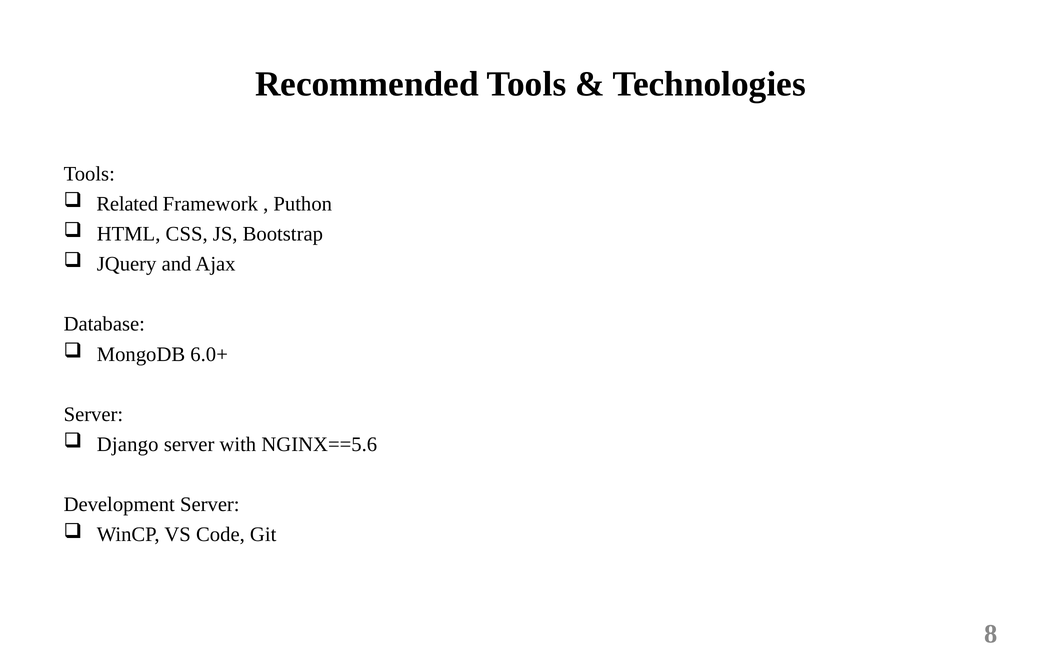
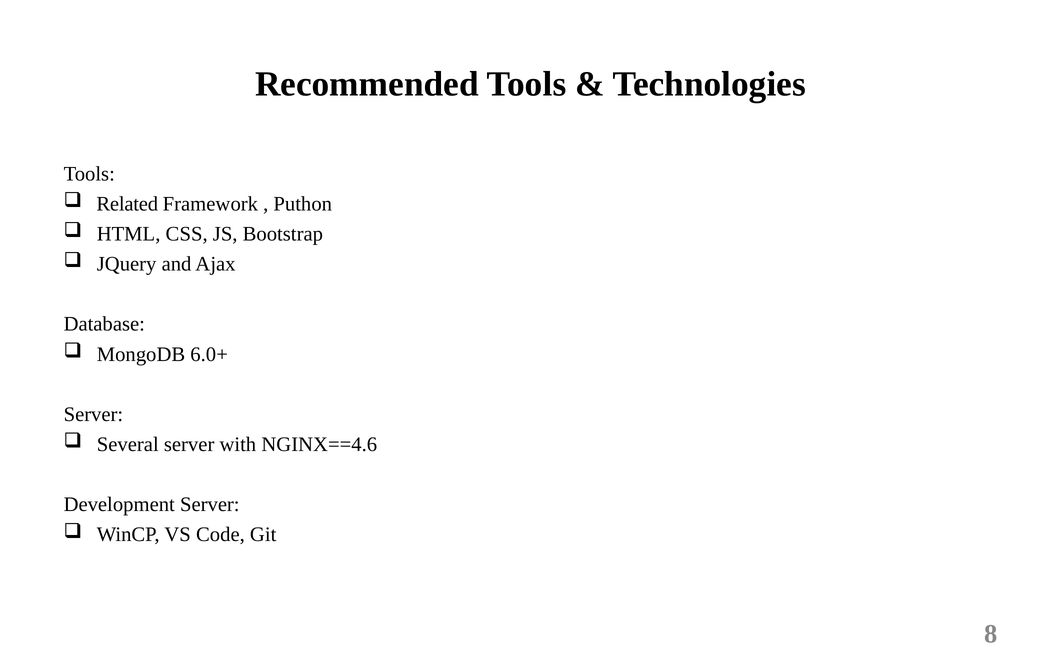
Django: Django -> Several (128, 445)
NGINX==5.6: NGINX==5.6 -> NGINX==4.6 (319, 445)
